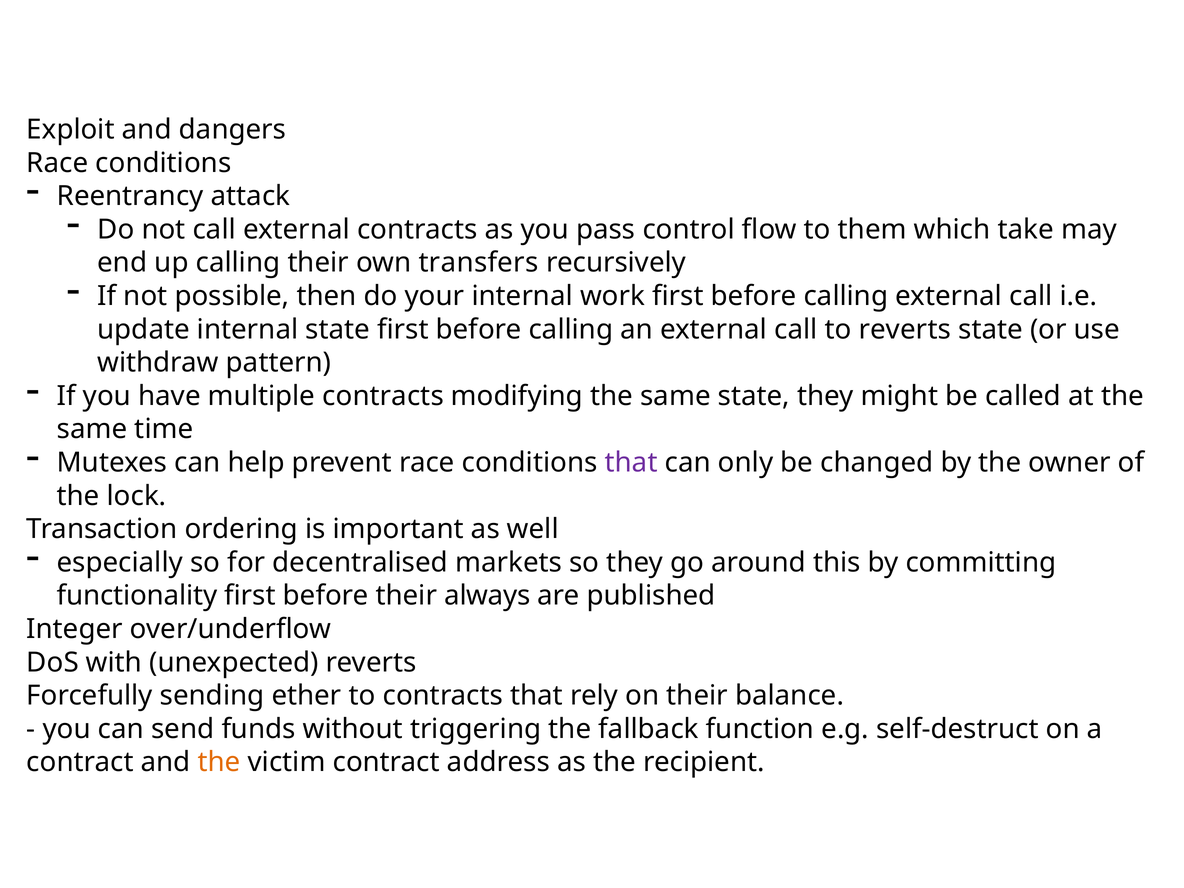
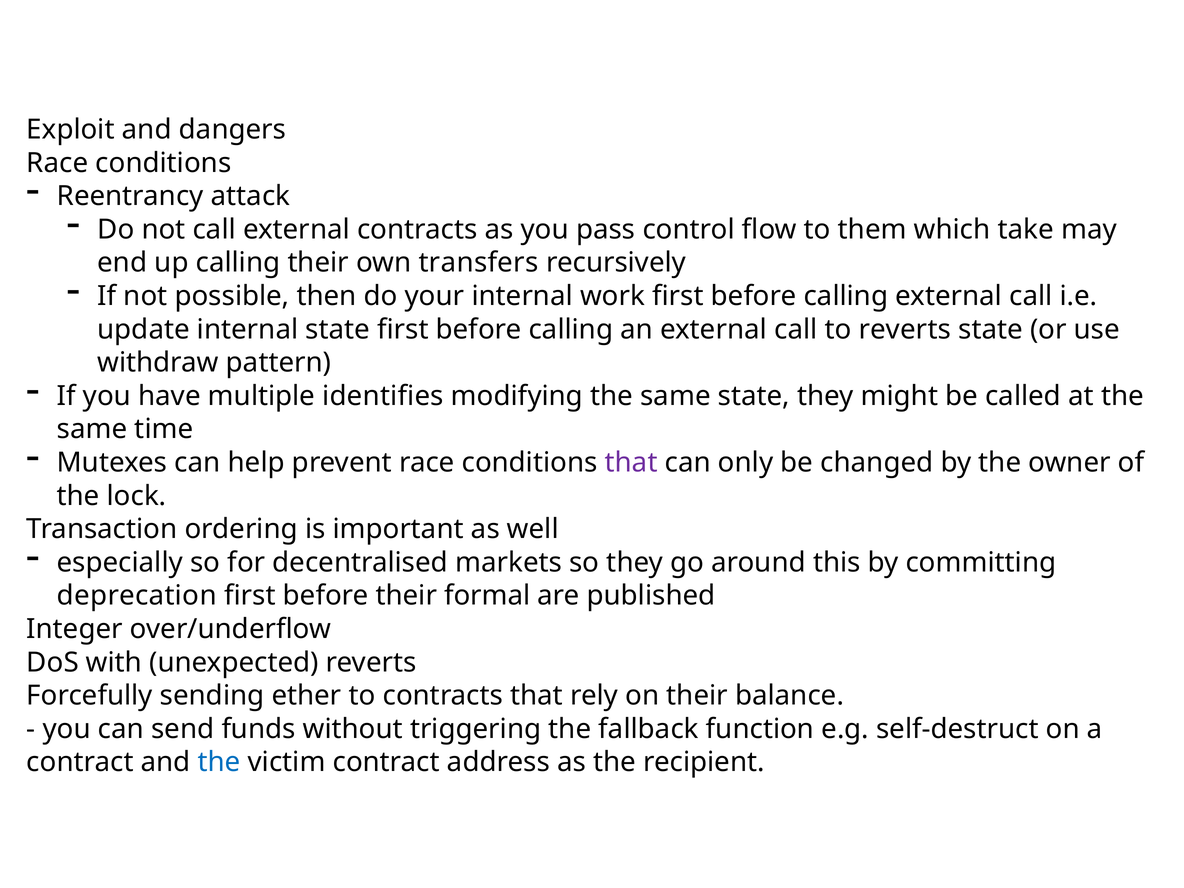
multiple contracts: contracts -> identifies (383, 396)
functionality: functionality -> deprecation (137, 596)
always: always -> formal (487, 596)
the colour: orange -> blue (219, 762)
